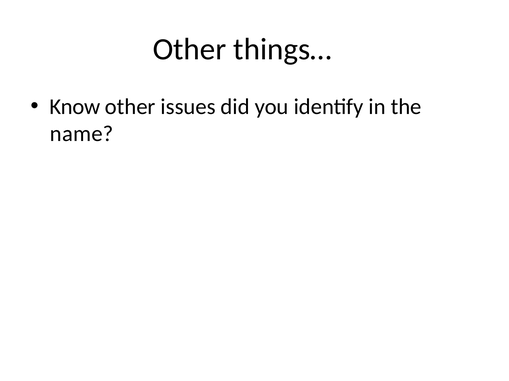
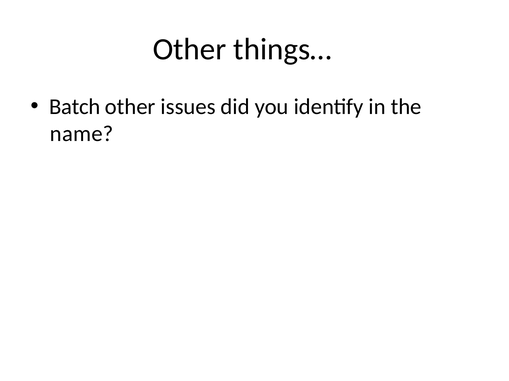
Know: Know -> Batch (75, 107)
